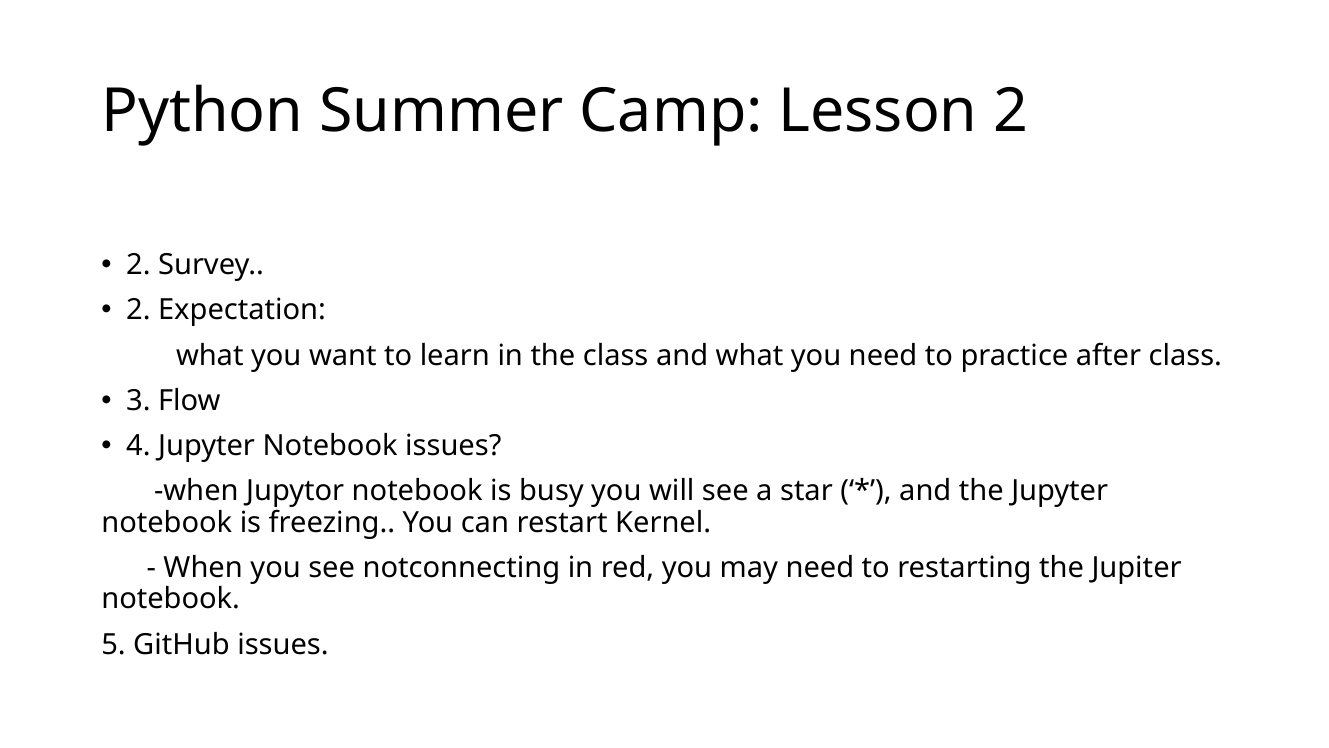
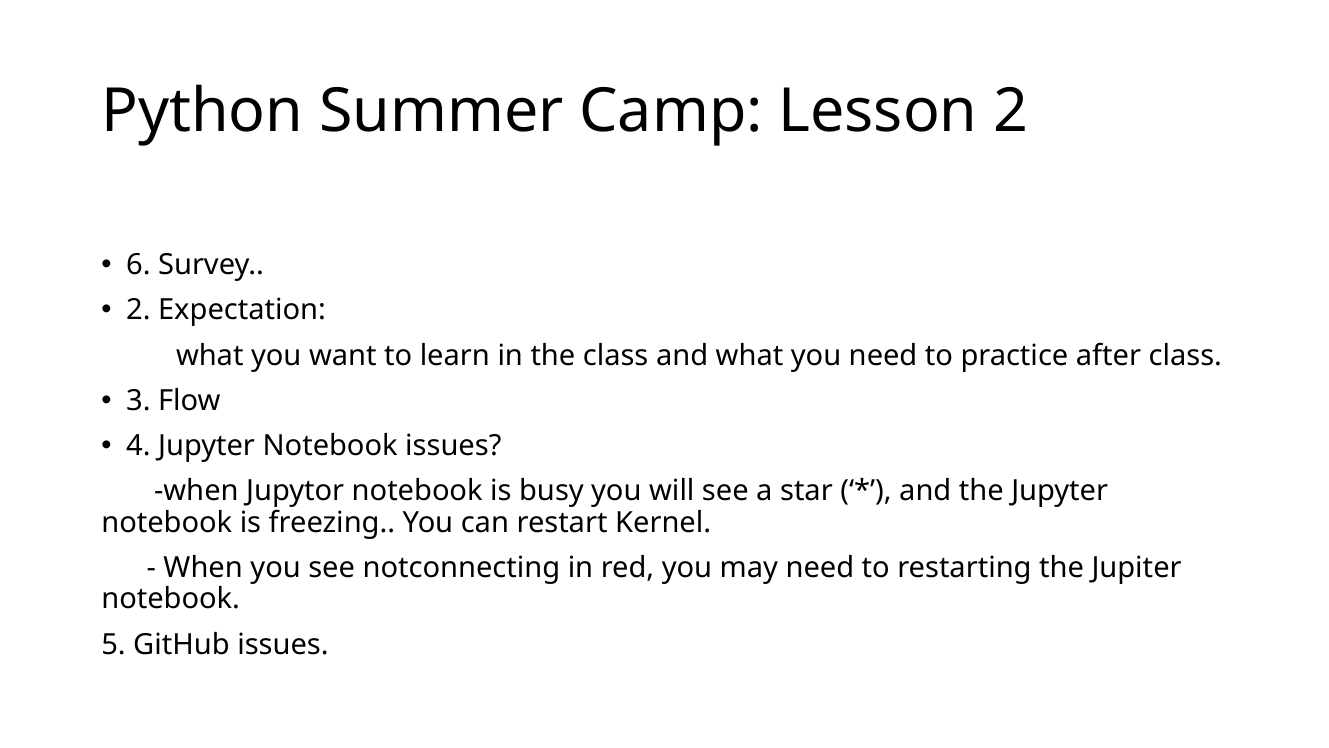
2: 2 -> 6 (138, 265)
